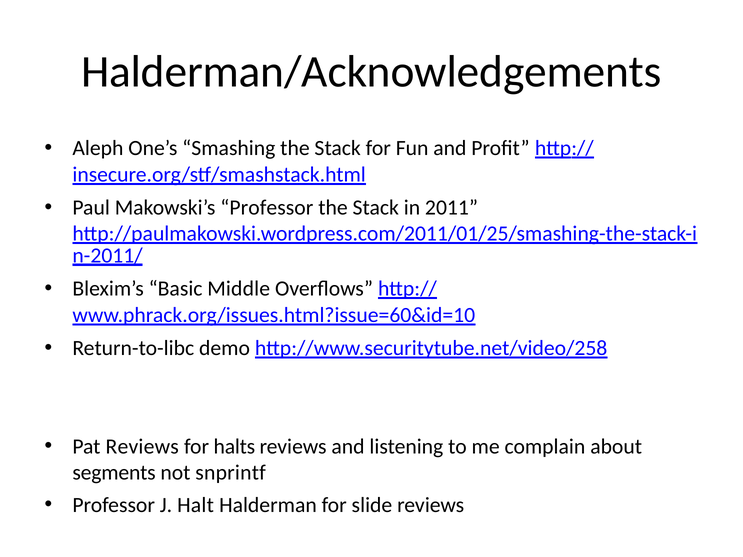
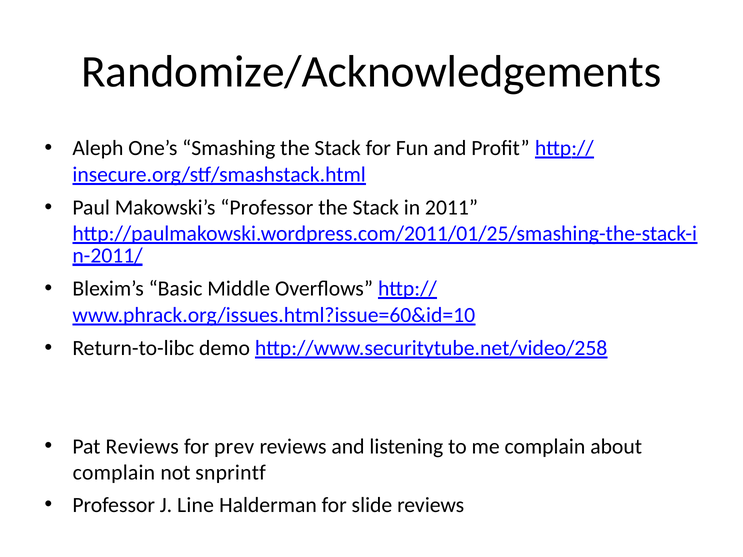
Halderman/Acknowledgements: Halderman/Acknowledgements -> Randomize/Acknowledgements (371, 72)
halts: halts -> prev (234, 447)
segments: segments -> complain (114, 473)
Halt: Halt -> Line (196, 505)
